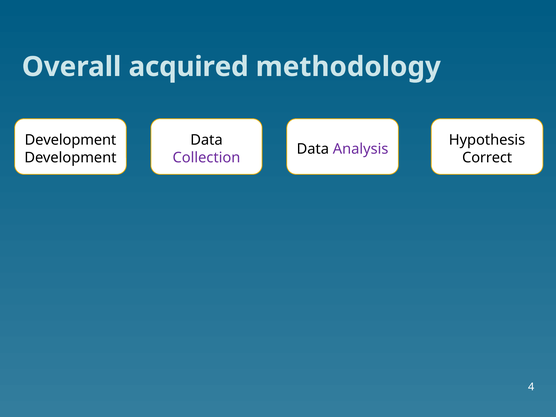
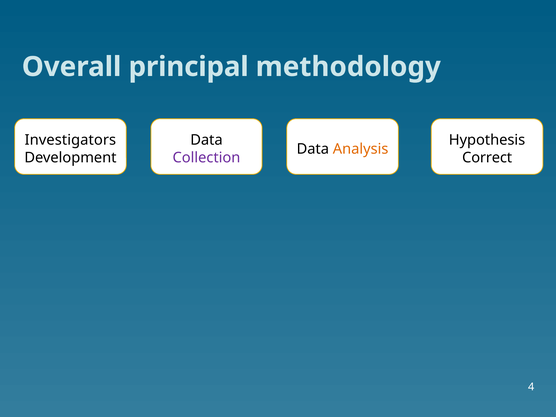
acquired: acquired -> principal (189, 67)
Development: Development -> Investigators (70, 140)
Analysis colour: purple -> orange (361, 149)
